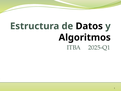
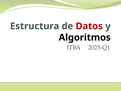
Datos colour: black -> red (89, 26)
